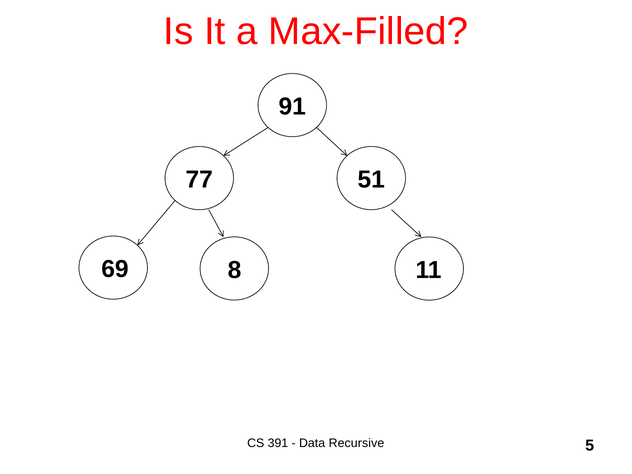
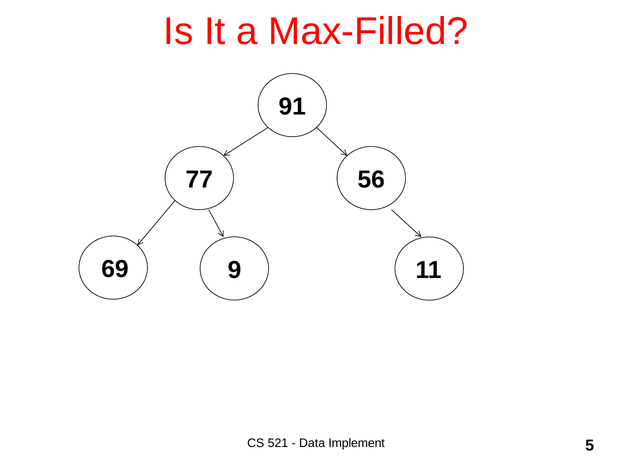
51: 51 -> 56 (371, 180)
8: 8 -> 9 (234, 270)
391: 391 -> 521 (278, 443)
Recursive: Recursive -> Implement (357, 443)
